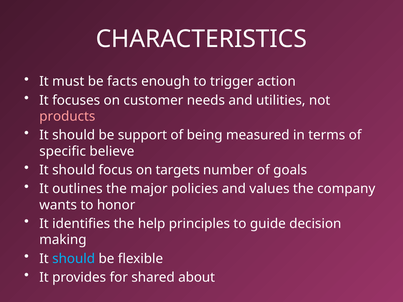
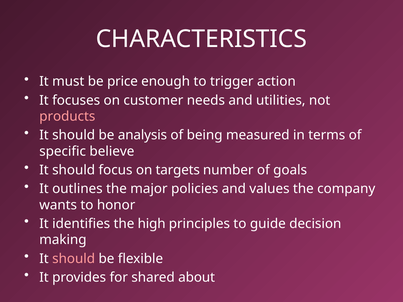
facts: facts -> price (122, 82)
support: support -> analysis (142, 135)
help: help -> high (152, 224)
should colour: light blue -> pink (74, 259)
